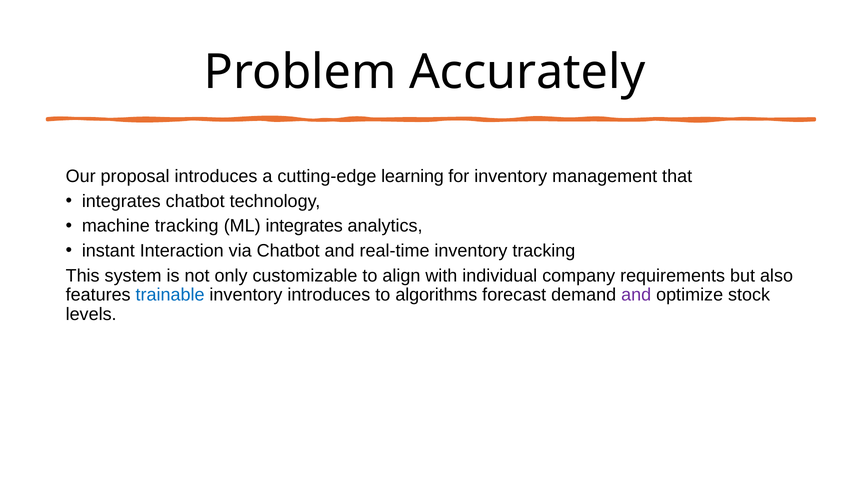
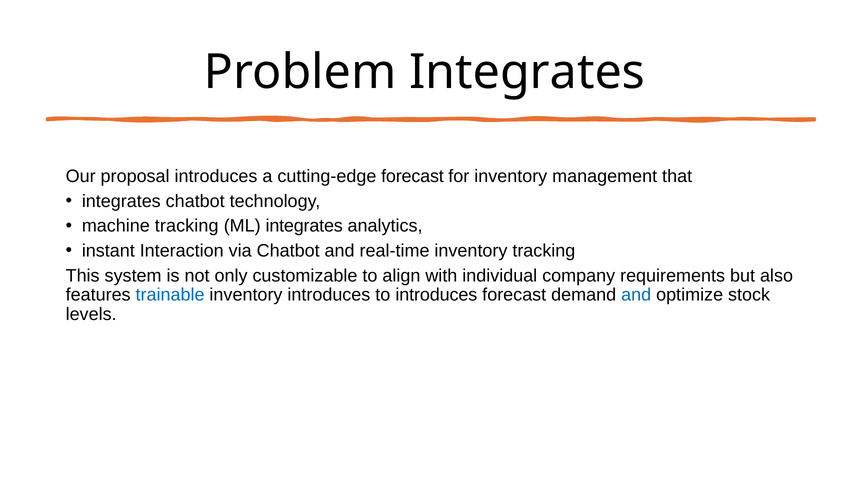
Problem Accurately: Accurately -> Integrates (527, 72)
cutting-edge learning: learning -> forecast (412, 176)
to algorithms: algorithms -> introduces (436, 295)
and colour: purple -> blue (636, 295)
